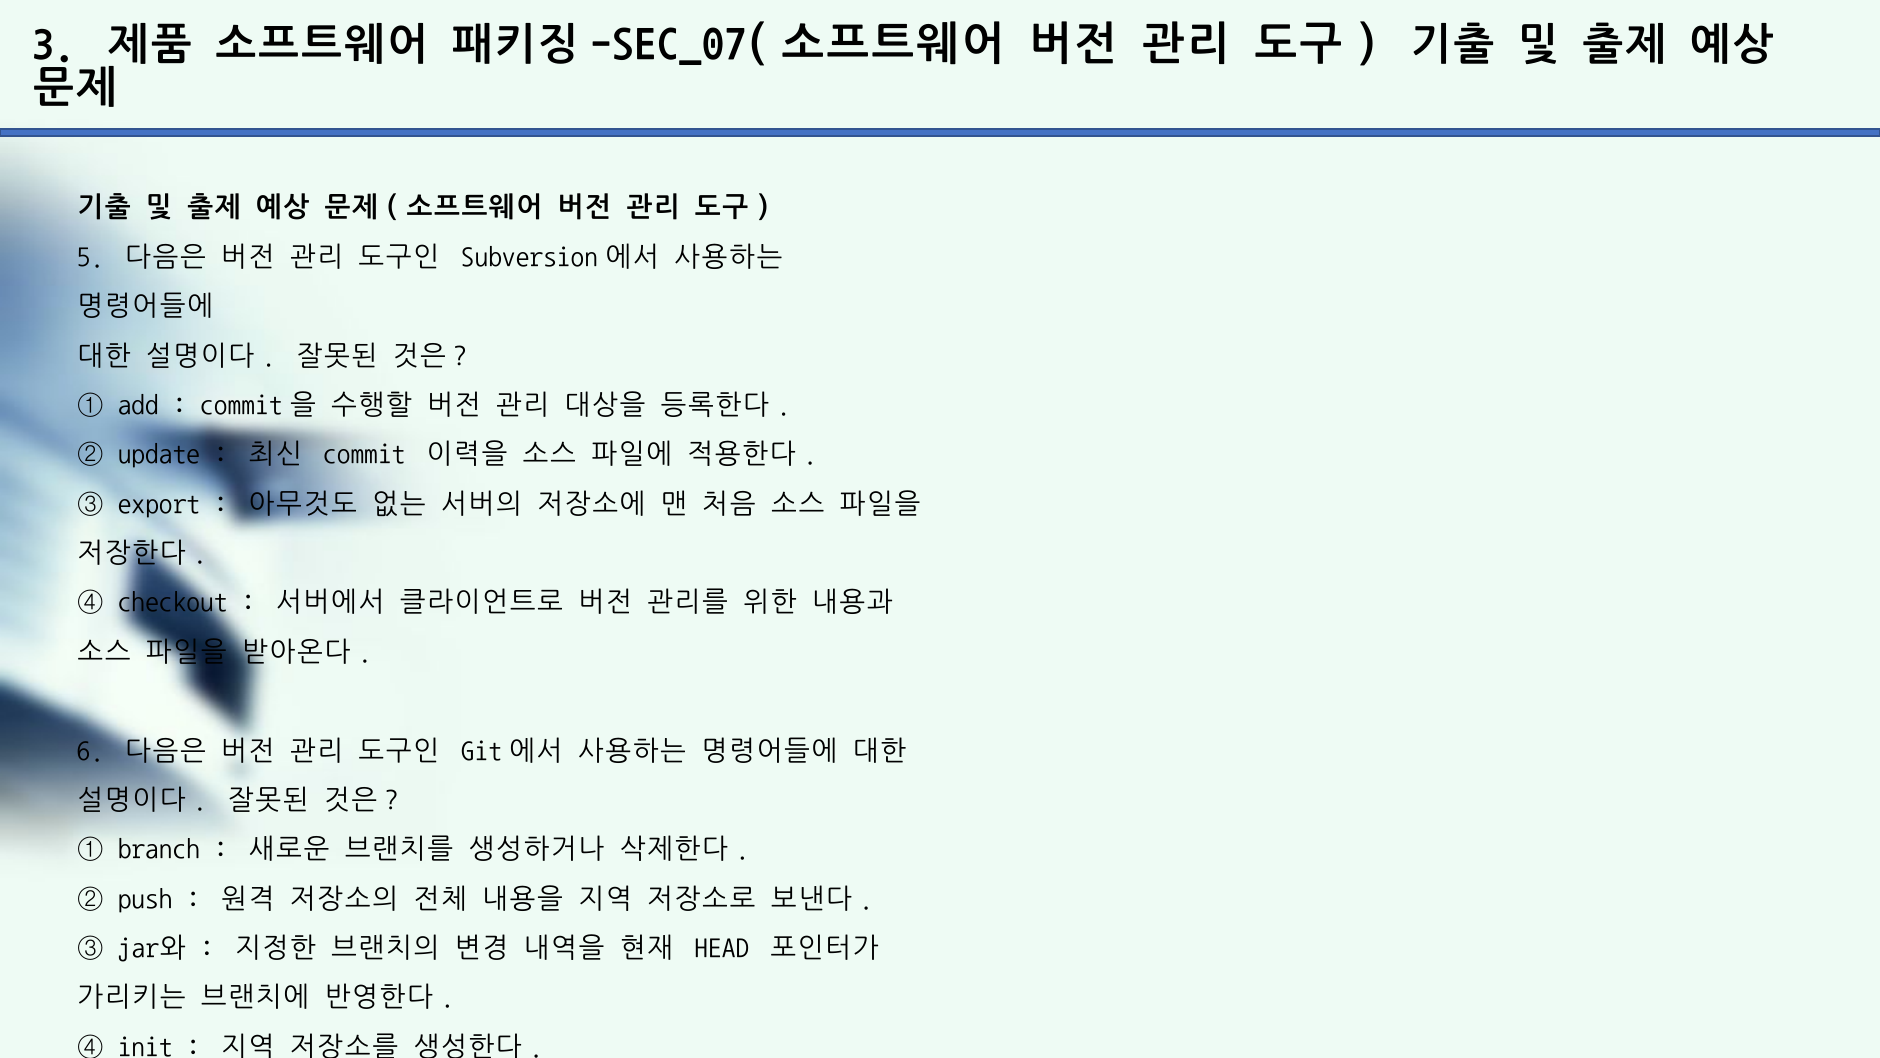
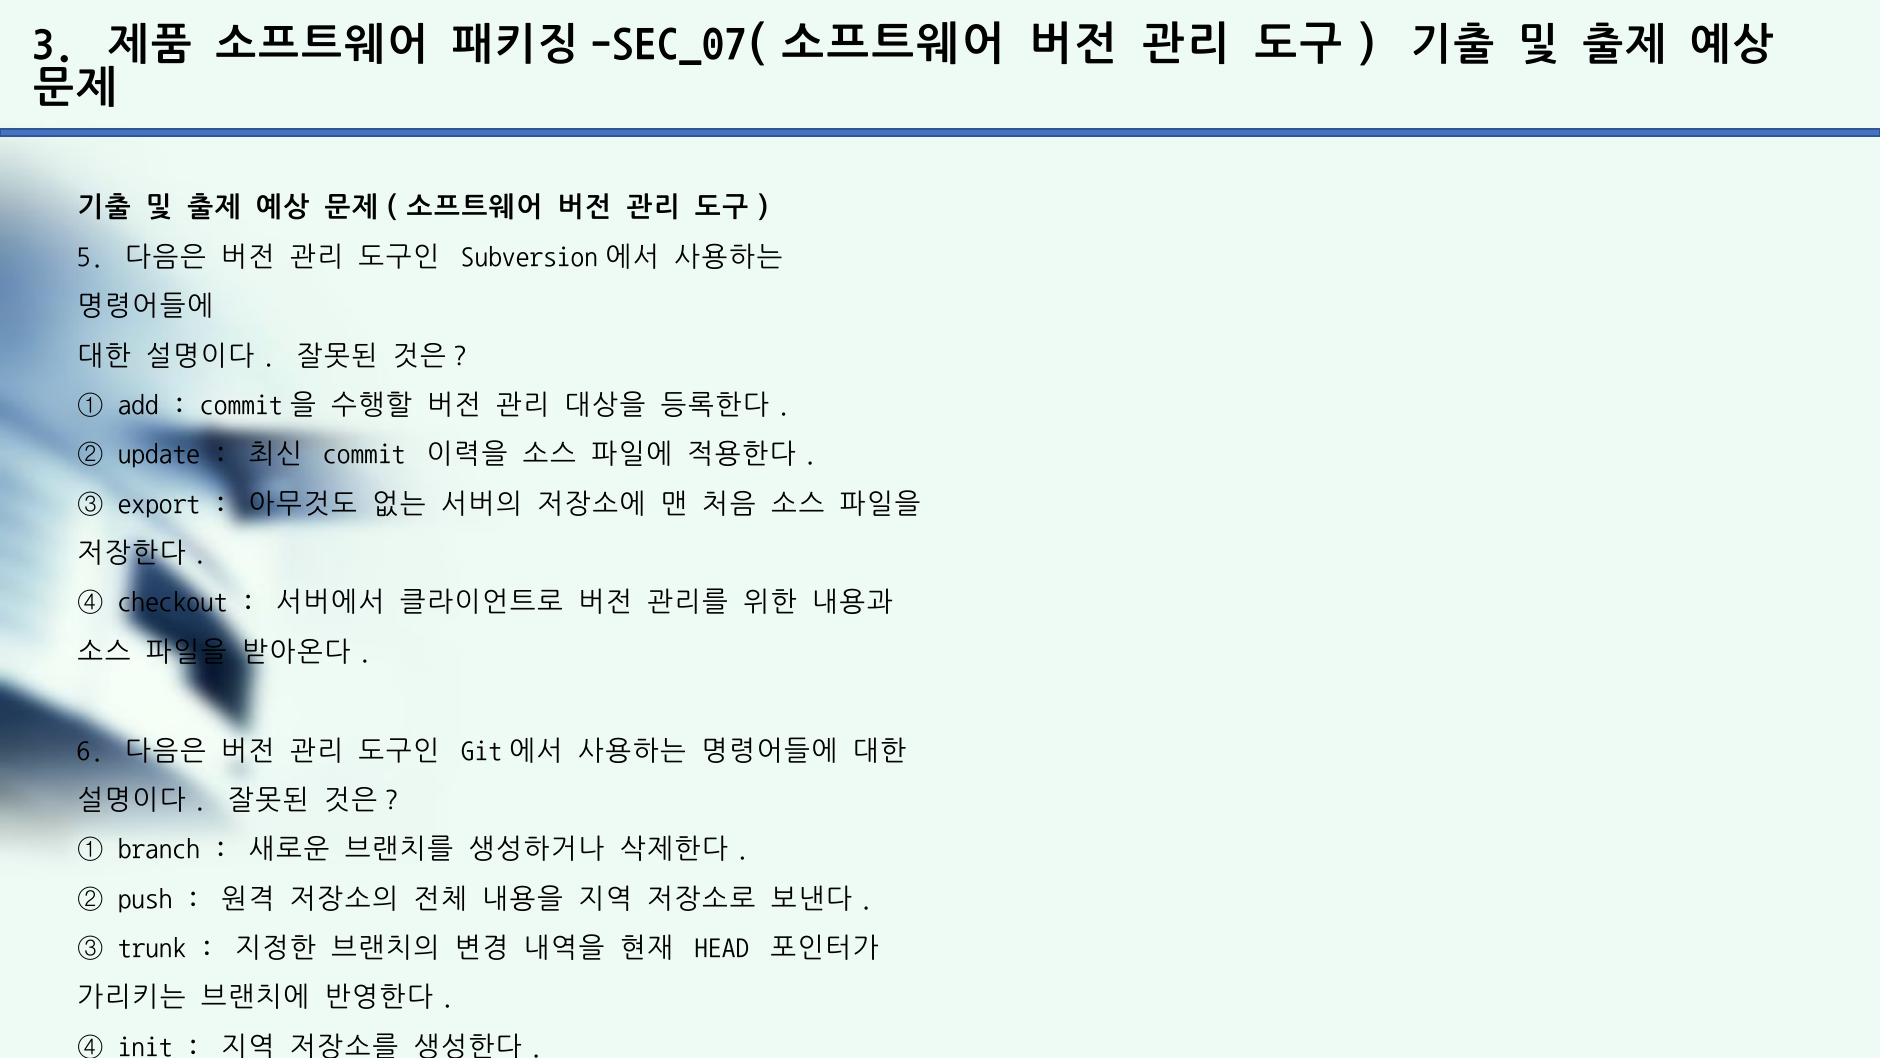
jar와: jar와 -> trunk (152, 947)
